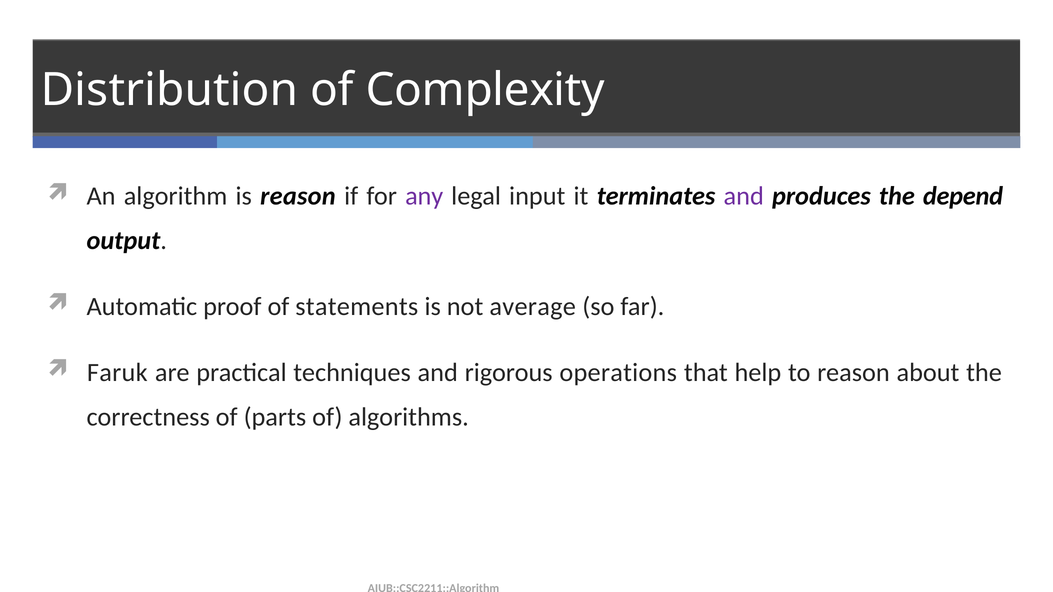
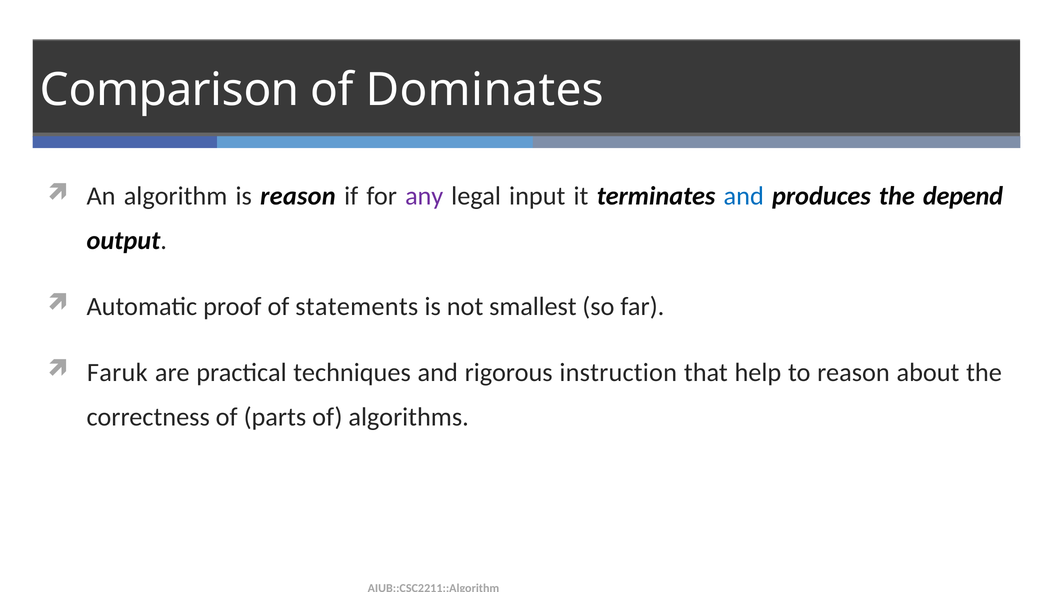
Distribution: Distribution -> Comparison (170, 90)
Complexity: Complexity -> Dominates (485, 90)
and colour: purple -> blue (744, 196)
average: average -> smallest (533, 307)
operations: operations -> instruction (618, 373)
